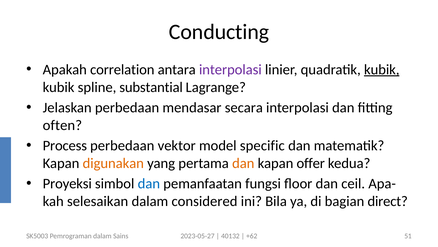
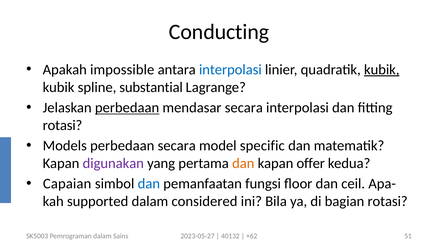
correlation: correlation -> impossible (122, 69)
interpolasi colour: purple -> blue (230, 69)
perbedaan underline: none -> present (127, 107)
often: often -> rotasi (63, 125)
Process: Process -> Models (65, 145)
perbedaan vektor: vektor -> secara (177, 145)
digunakan colour: orange -> purple (113, 163)
Proyeksi: Proyeksi -> Capaian (67, 183)
selesaikan: selesaikan -> supported (98, 201)
bagian direct: direct -> rotasi (388, 201)
